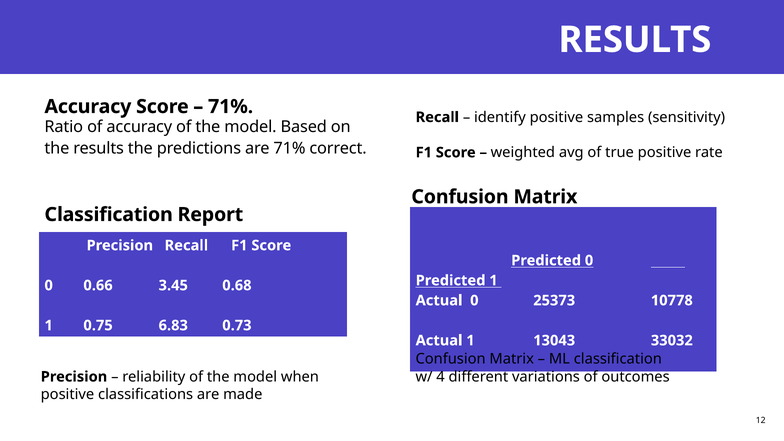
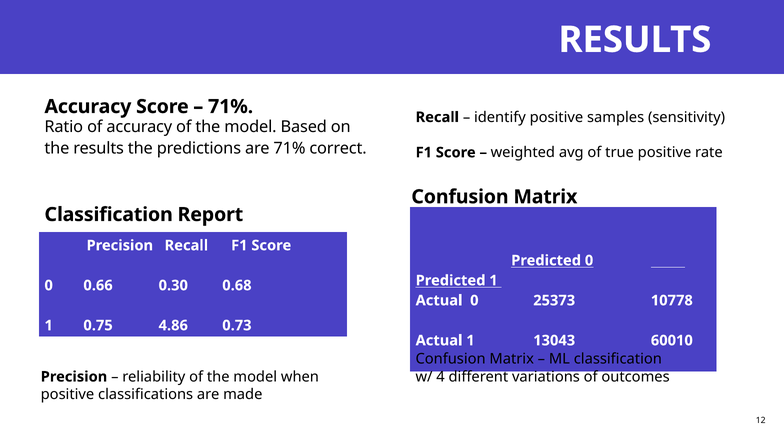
3.45: 3.45 -> 0.30 (173, 285)
6.83: 6.83 -> 4.86 (173, 325)
33032: 33032 -> 60010 (672, 340)
